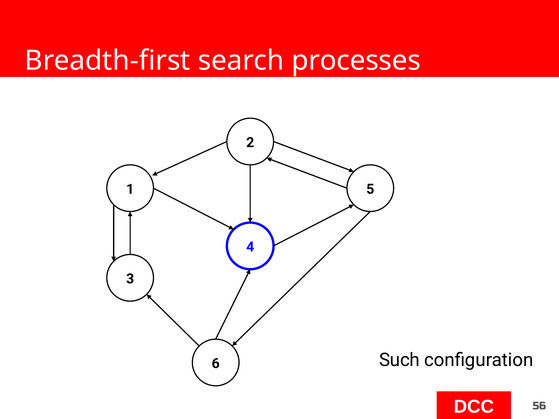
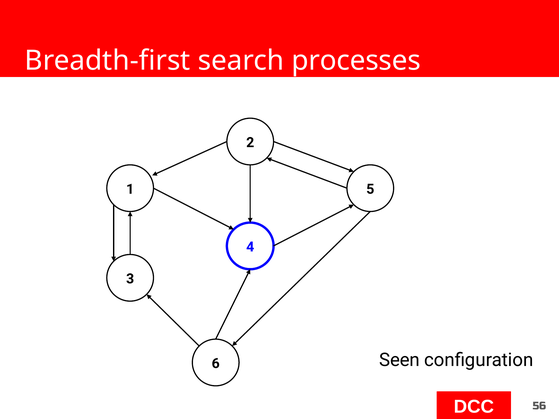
Such: Such -> Seen (399, 360)
